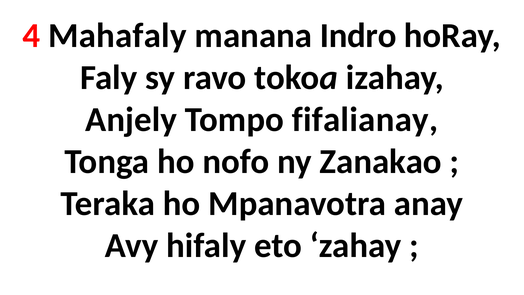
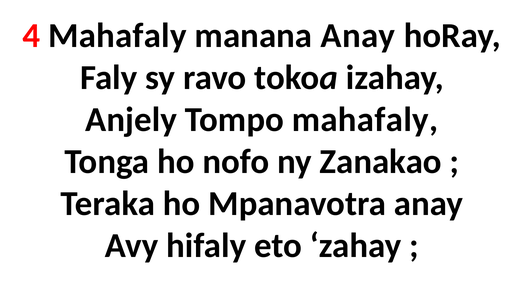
manana Indro: Indro -> Anay (358, 36)
Tompo fifalianay: fifalianay -> mahafaly (365, 120)
